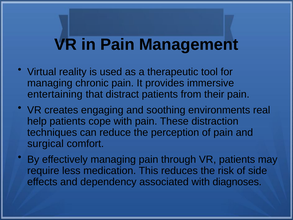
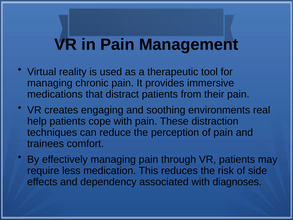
entertaining: entertaining -> medications (55, 94)
surgical: surgical -> trainees (46, 143)
